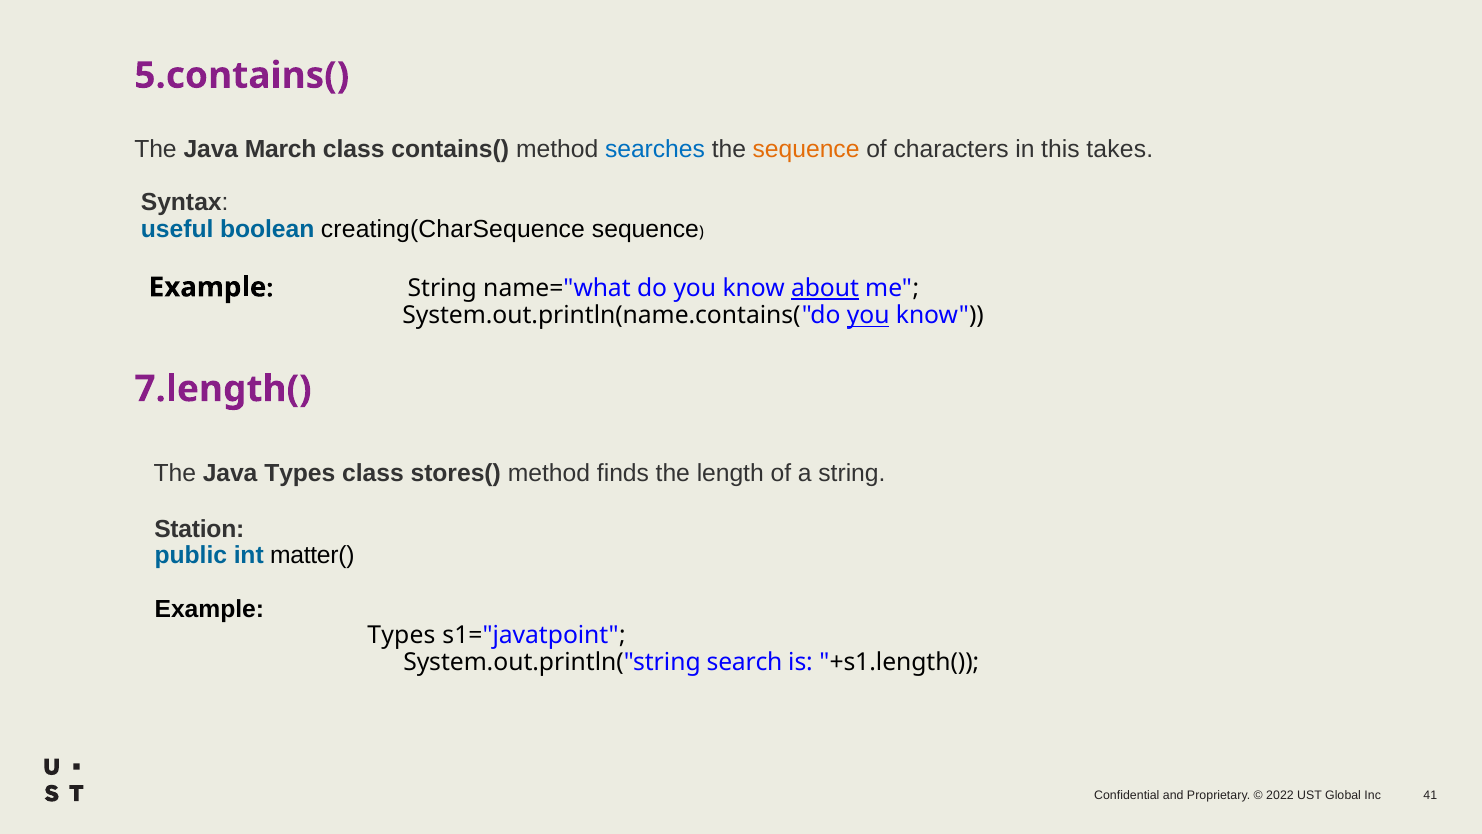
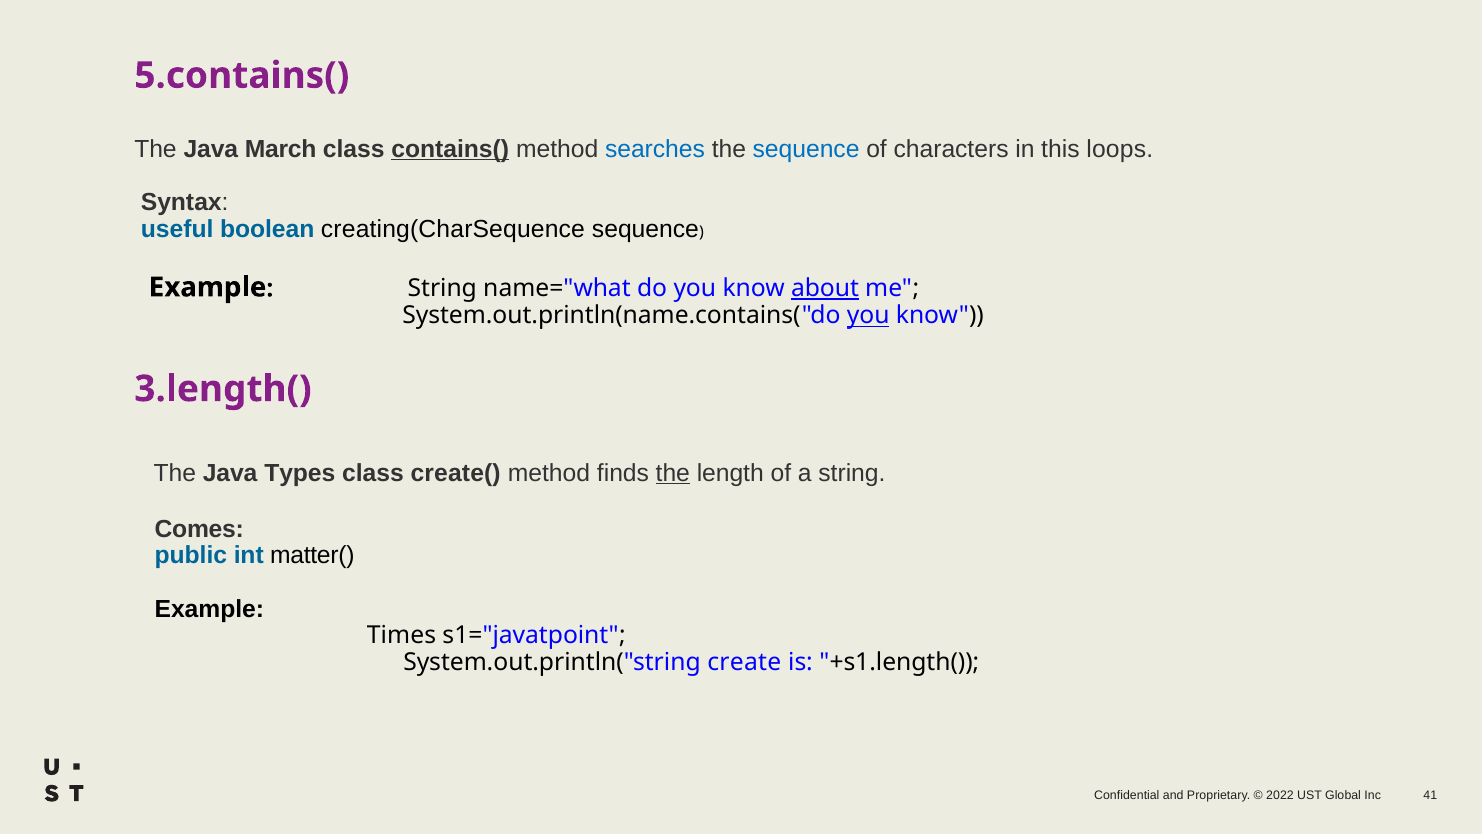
contains( underline: none -> present (450, 149)
sequence colour: orange -> blue (806, 149)
takes: takes -> loops (1120, 149)
7.length(: 7.length( -> 3.length( (223, 389)
stores(: stores( -> create( (456, 473)
the underline: none -> present (673, 473)
Station: Station -> Comes (199, 529)
Types: Types -> Times (402, 635)
search: search -> create (744, 662)
